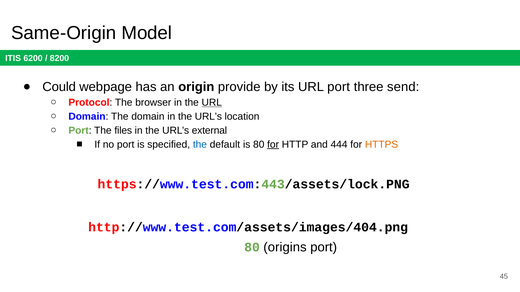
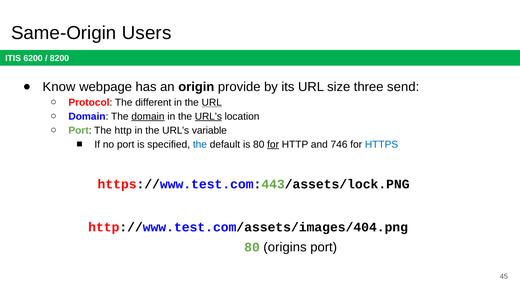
Model: Model -> Users (147, 33)
Could: Could -> Know (59, 87)
URL port: port -> size (339, 87)
browser: browser -> different (153, 103)
domain underline: none -> present (148, 117)
URL’s underline: none -> present (208, 117)
The files: files -> http (123, 131)
external: external -> variable (209, 131)
444: 444 -> 746 (339, 145)
HTTPS colour: orange -> blue (382, 145)
